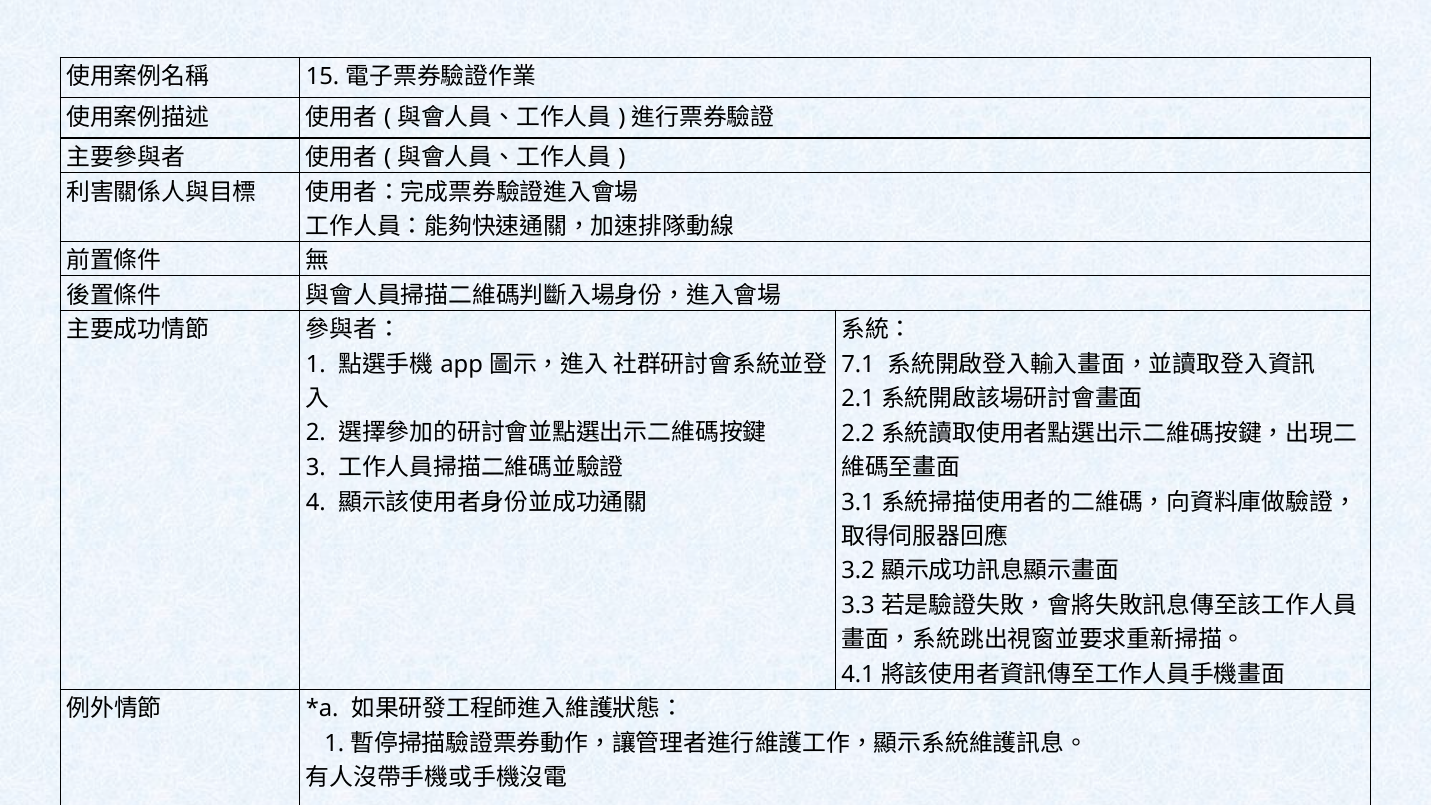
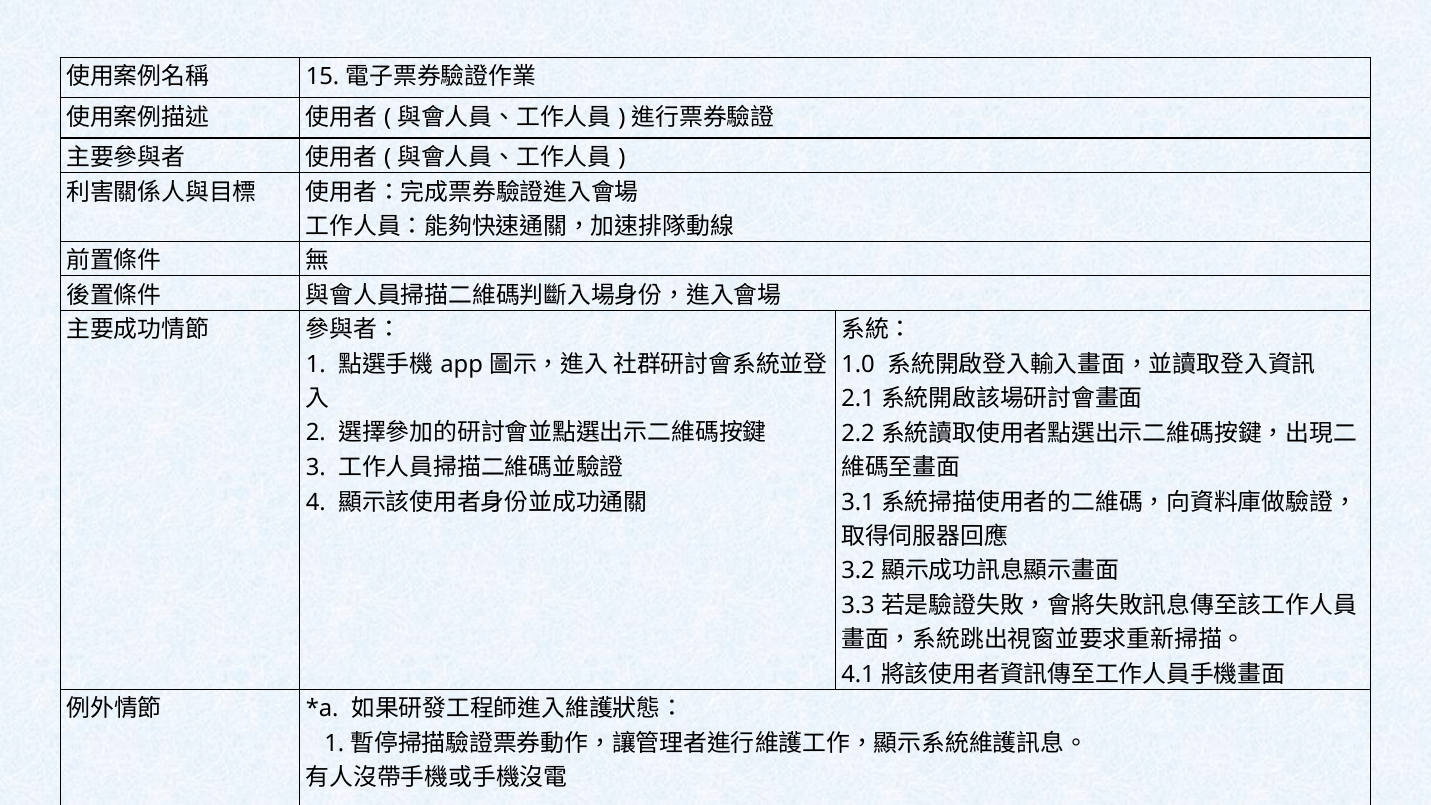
7.1: 7.1 -> 1.0 (858, 364)
